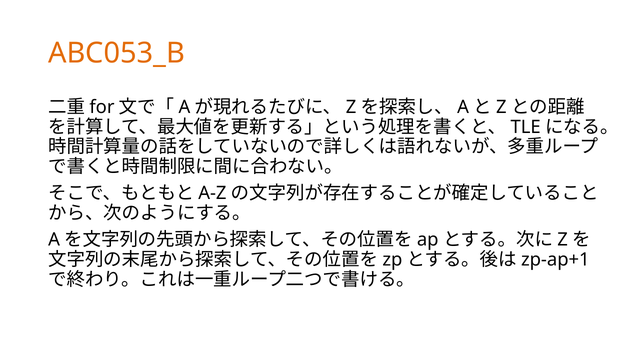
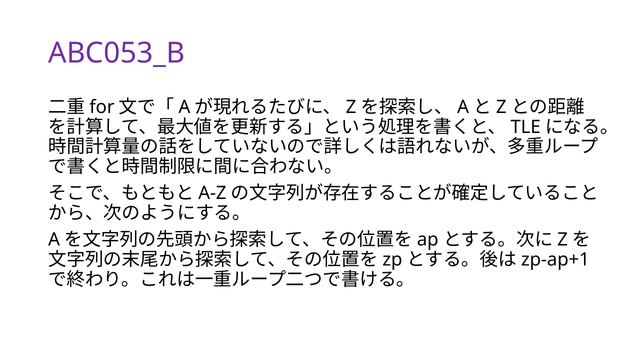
ABC053_B colour: orange -> purple (117, 53)
